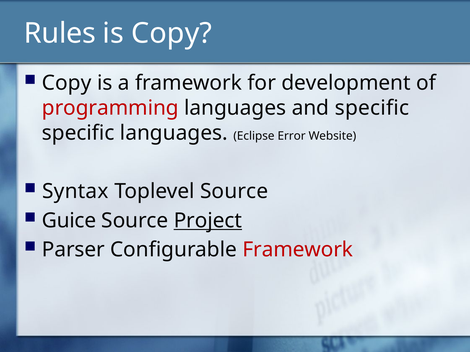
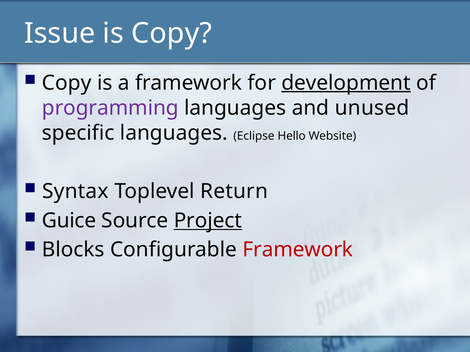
Rules: Rules -> Issue (60, 33)
development underline: none -> present (346, 83)
programming colour: red -> purple (110, 108)
and specific: specific -> unused (372, 108)
Error: Error -> Hello (292, 136)
Toplevel Source: Source -> Return (234, 192)
Parser: Parser -> Blocks (73, 250)
